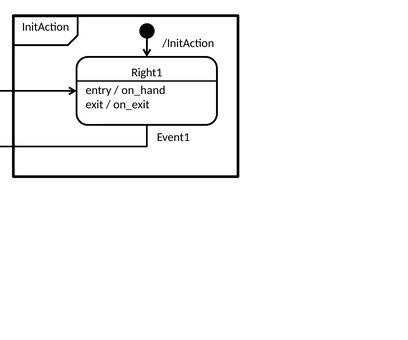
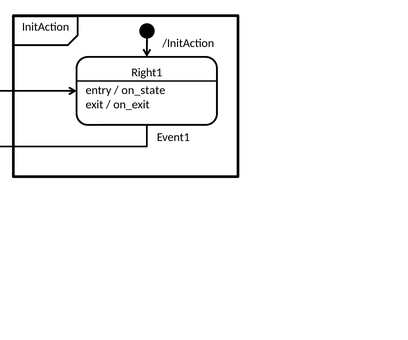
on_hand: on_hand -> on_state (143, 90)
